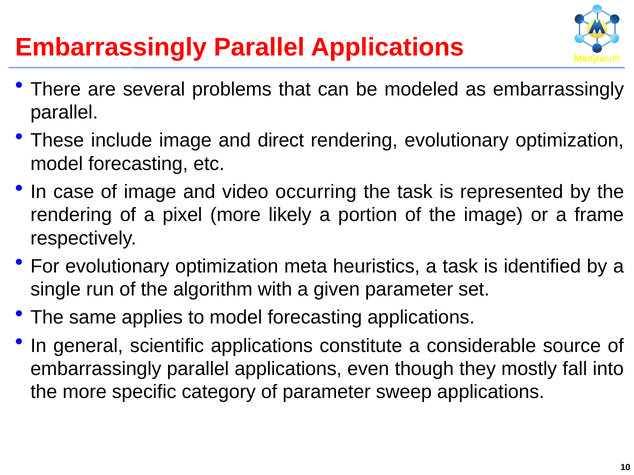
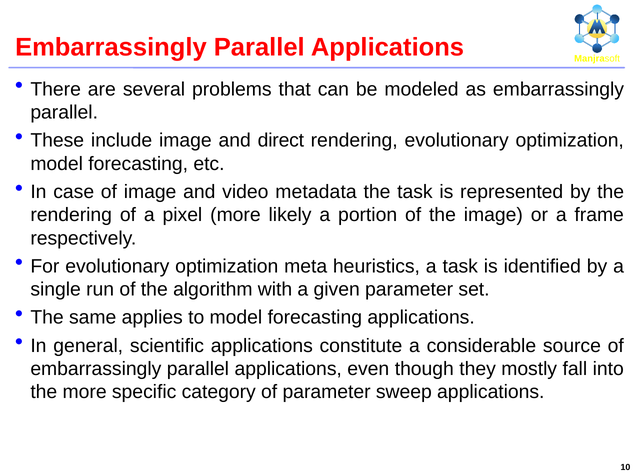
occurring: occurring -> metadata (316, 192)
